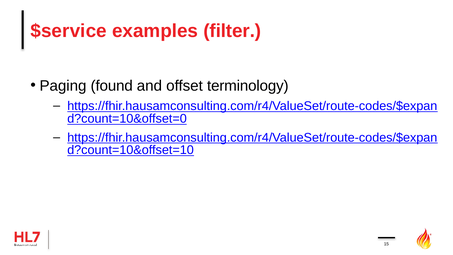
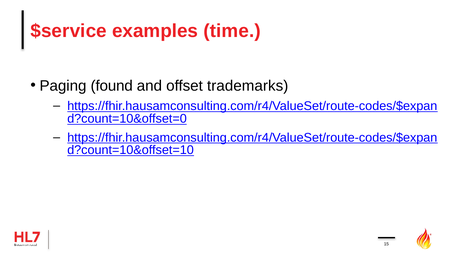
filter: filter -> time (232, 31)
terminology: terminology -> trademarks (248, 86)
